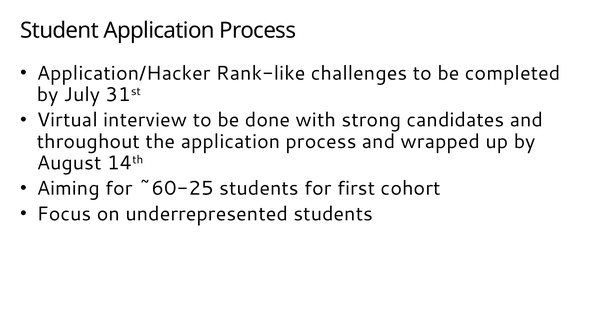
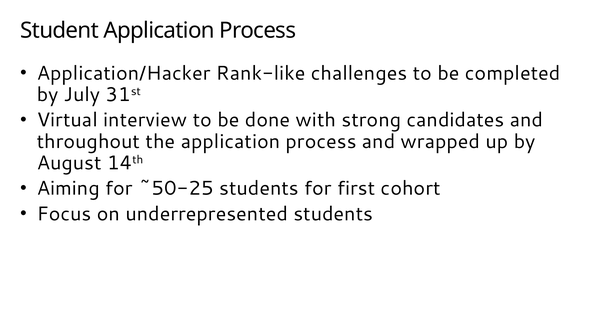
~60-25: ~60-25 -> ~50-25 (176, 188)
